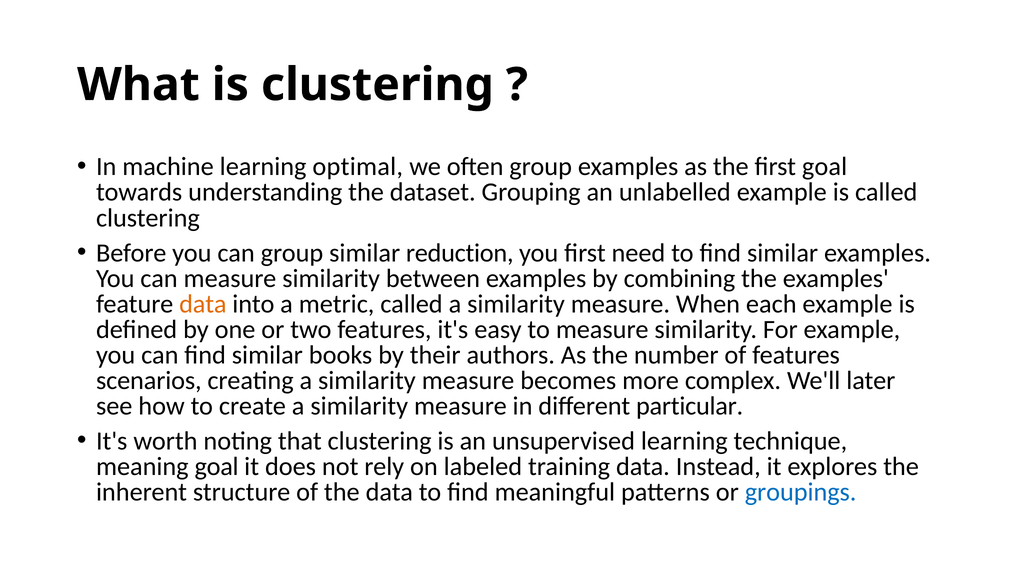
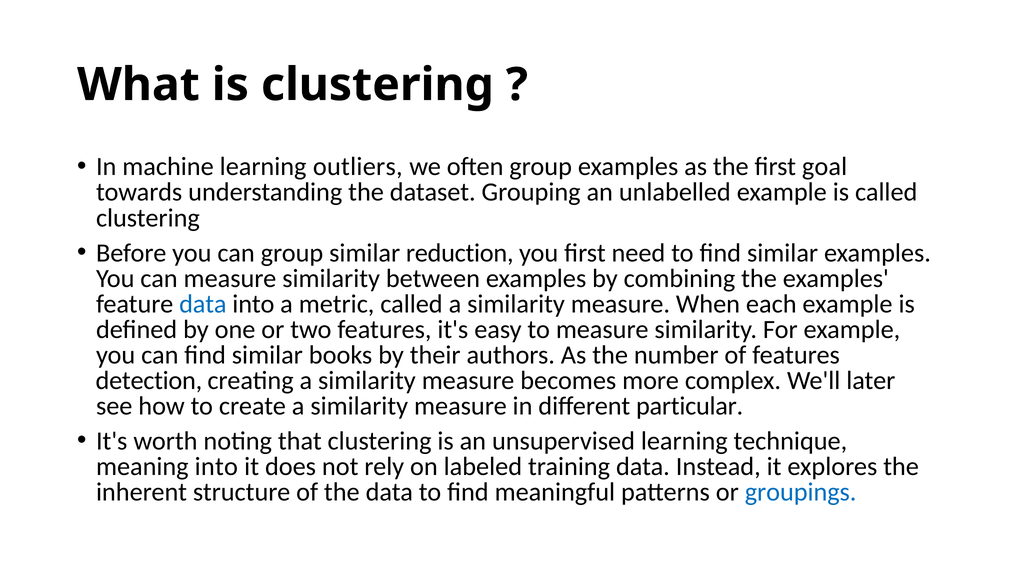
optimal: optimal -> outliers (358, 167)
data colour: orange -> blue (203, 304)
scenarios: scenarios -> detection (149, 381)
meaning goal: goal -> into (216, 467)
